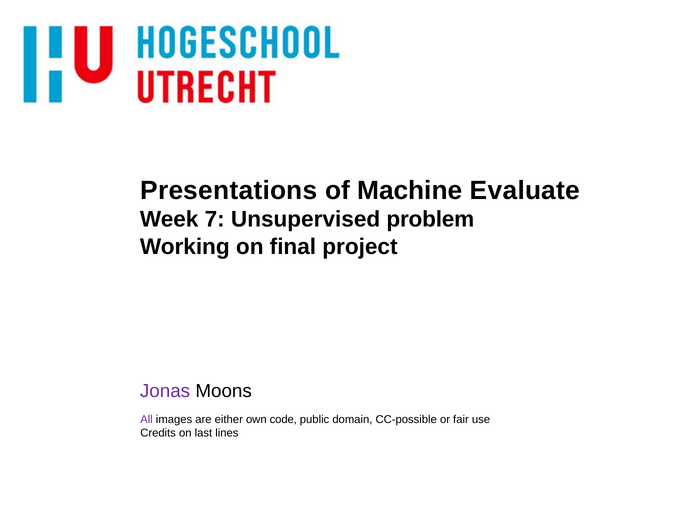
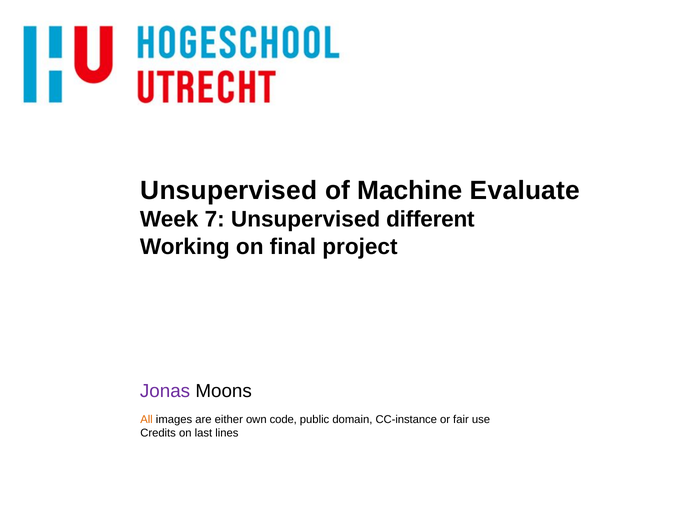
Presentations: Presentations -> Unsupervised (229, 190)
problem: problem -> different (430, 219)
All colour: purple -> orange (147, 419)
CC-possible: CC-possible -> CC-instance (406, 419)
